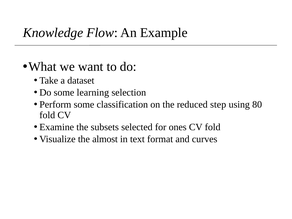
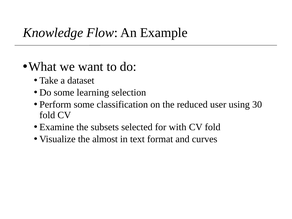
step: step -> user (218, 105)
80: 80 -> 30 (257, 105)
ones: ones -> with (178, 127)
